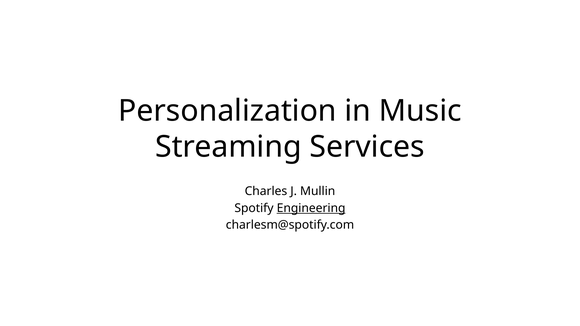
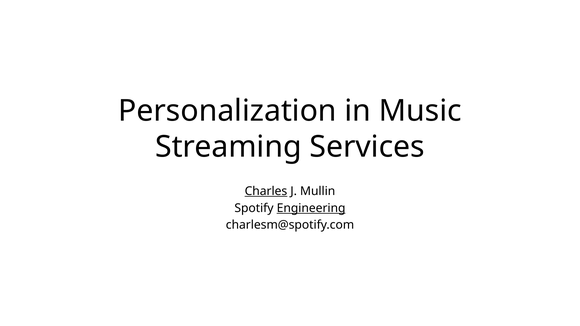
Charles underline: none -> present (266, 191)
